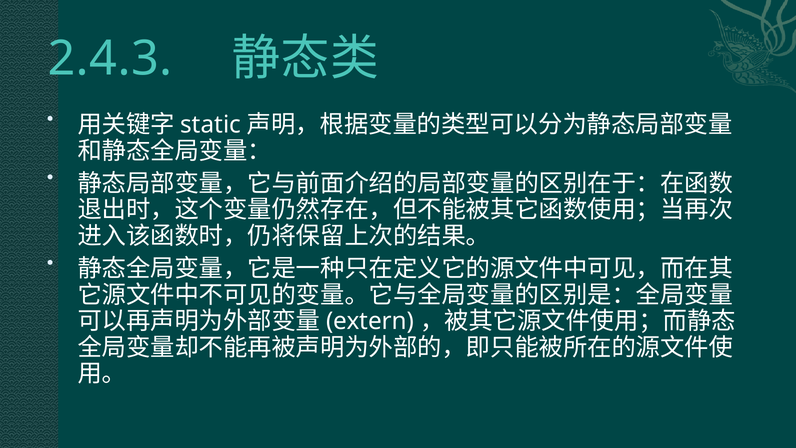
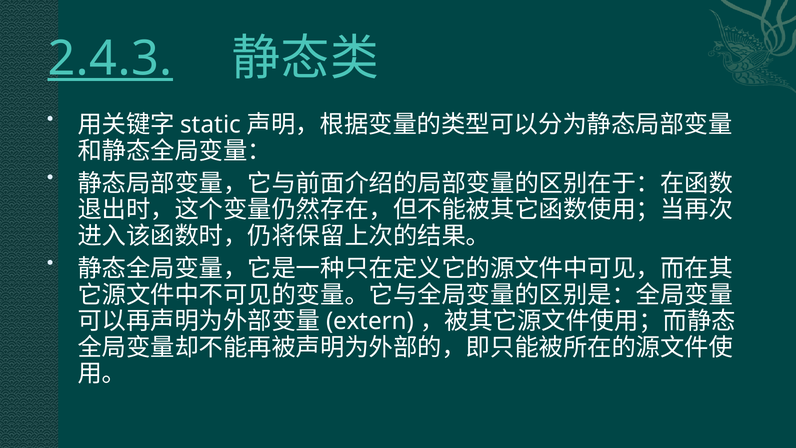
2.4.3 underline: none -> present (110, 59)
